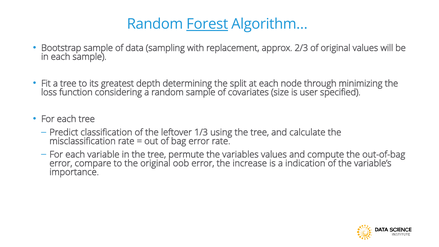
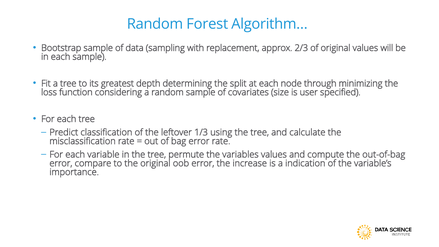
Forest underline: present -> none (207, 24)
